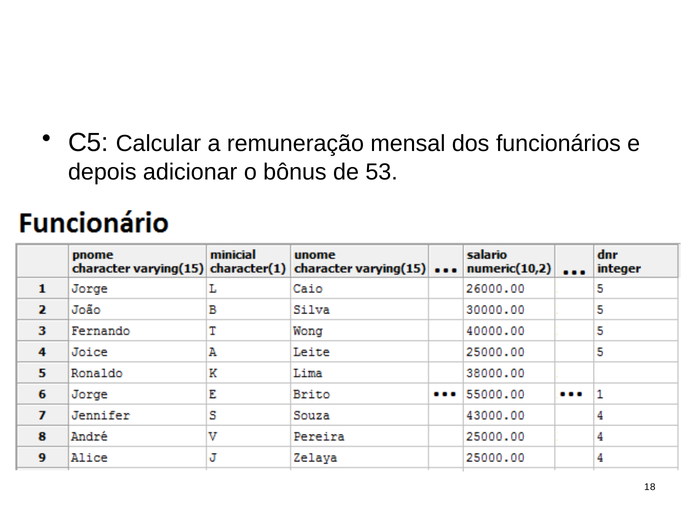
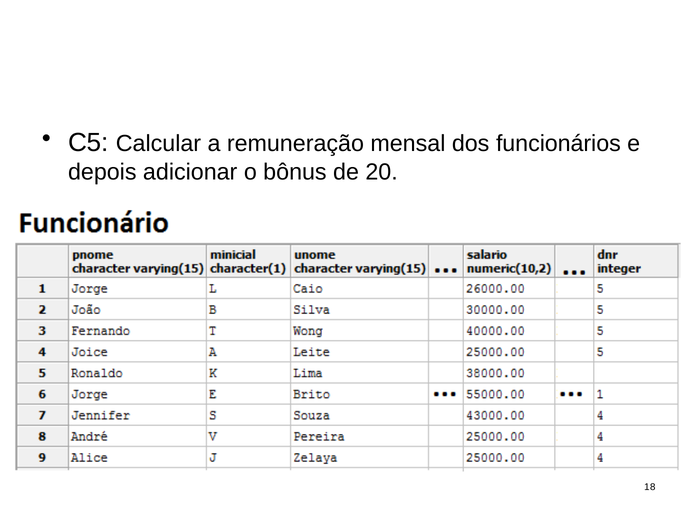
53: 53 -> 20 (382, 172)
